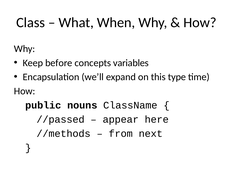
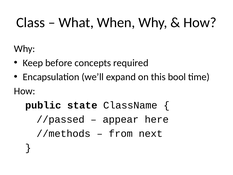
variables: variables -> required (131, 63)
type: type -> bool (177, 77)
nouns: nouns -> state (82, 105)
